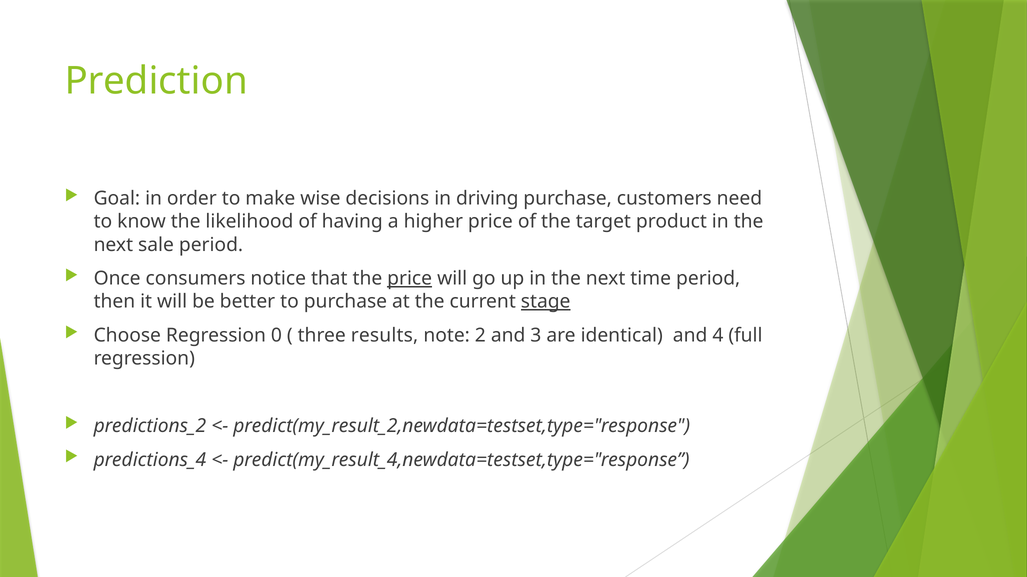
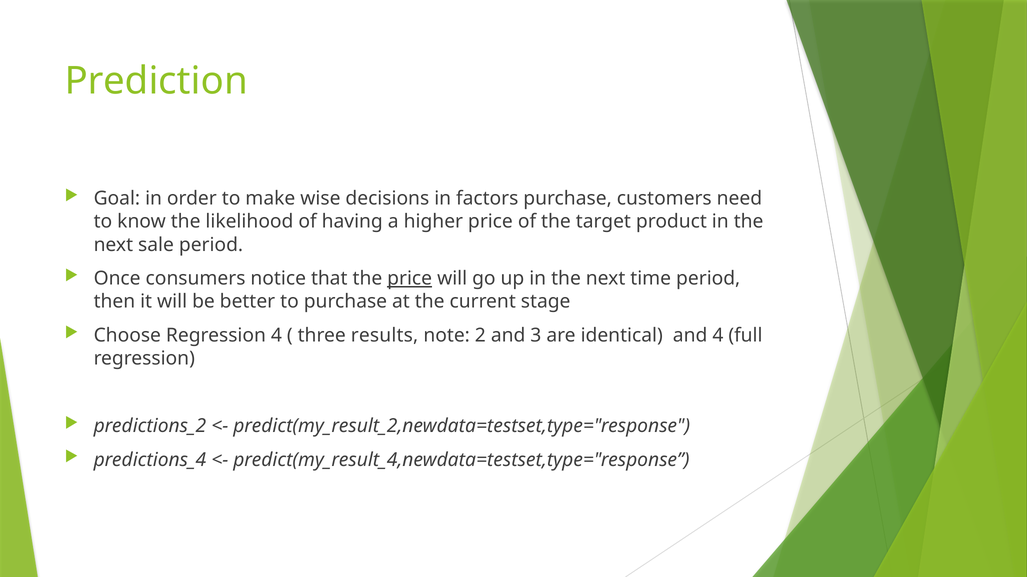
driving: driving -> factors (487, 199)
stage underline: present -> none (546, 302)
Regression 0: 0 -> 4 (276, 336)
